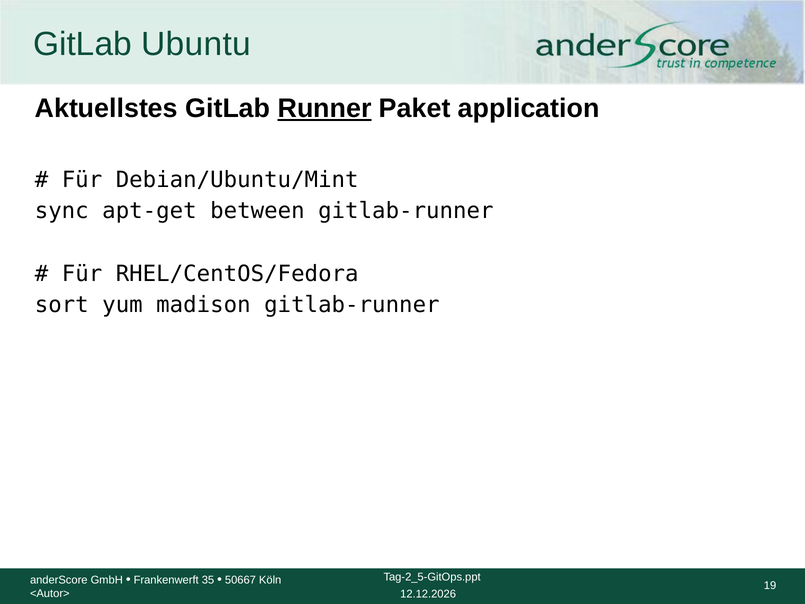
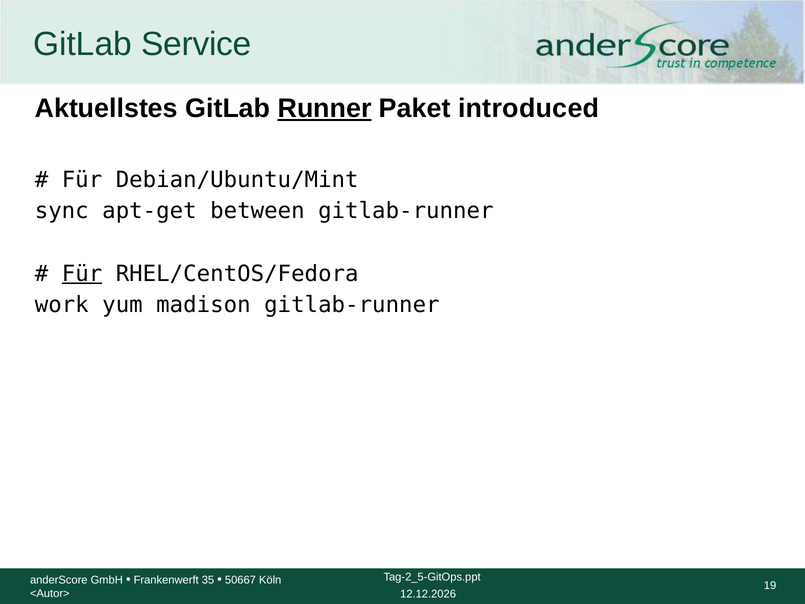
Ubuntu: Ubuntu -> Service (196, 44)
application: application -> introduced (529, 108)
Für underline: none -> present (82, 274)
sort: sort -> work (62, 305)
